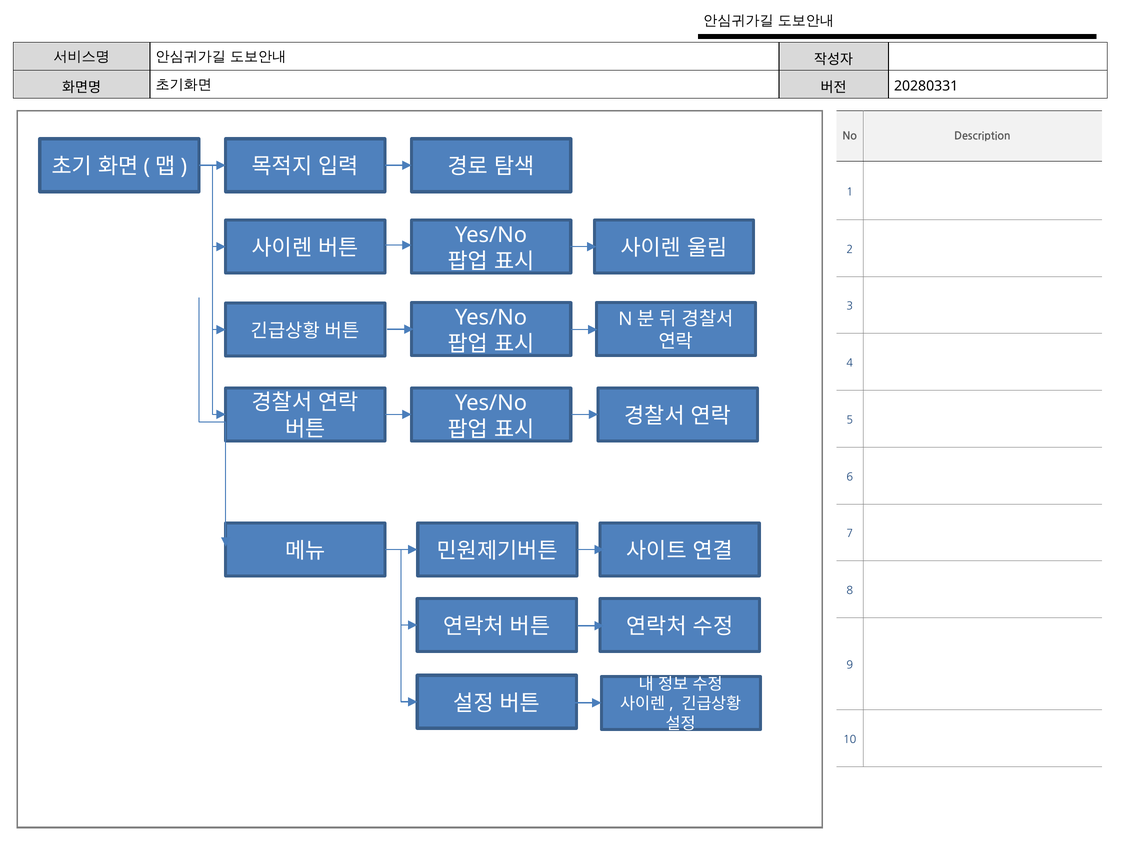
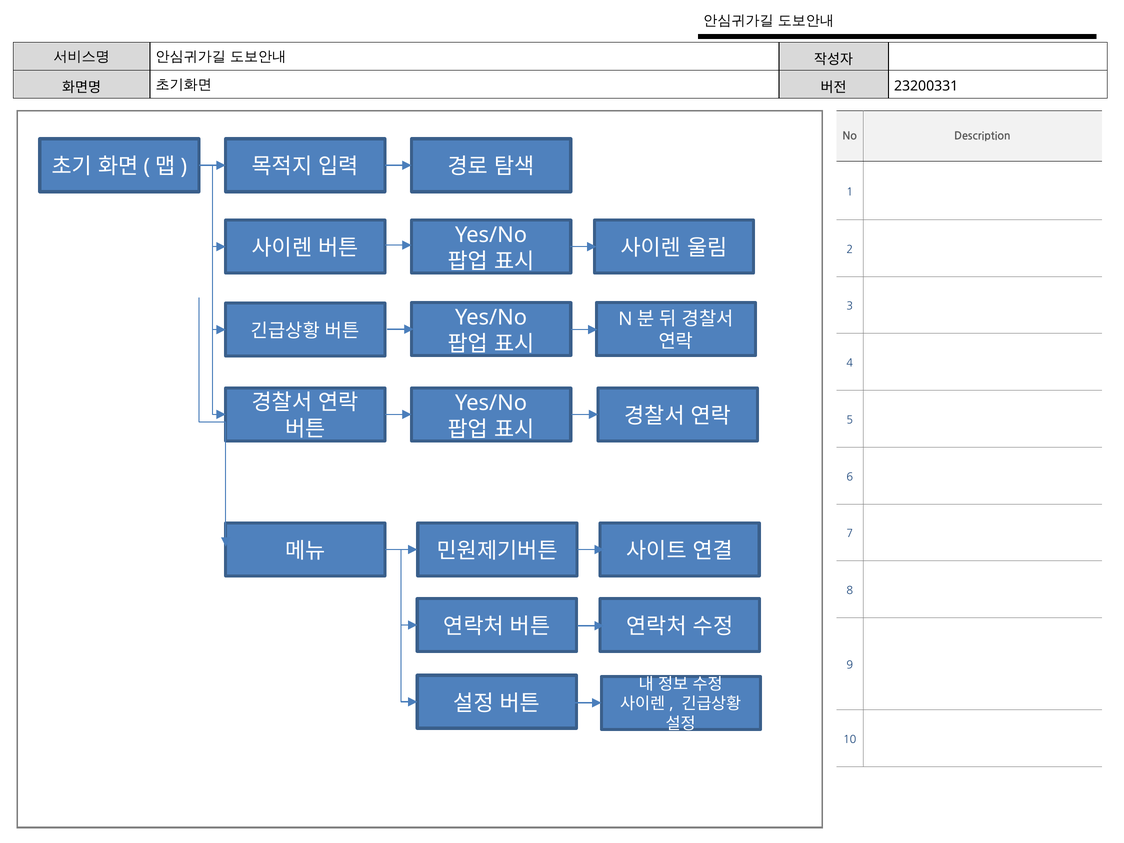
20280331: 20280331 -> 23200331 (926, 86)
